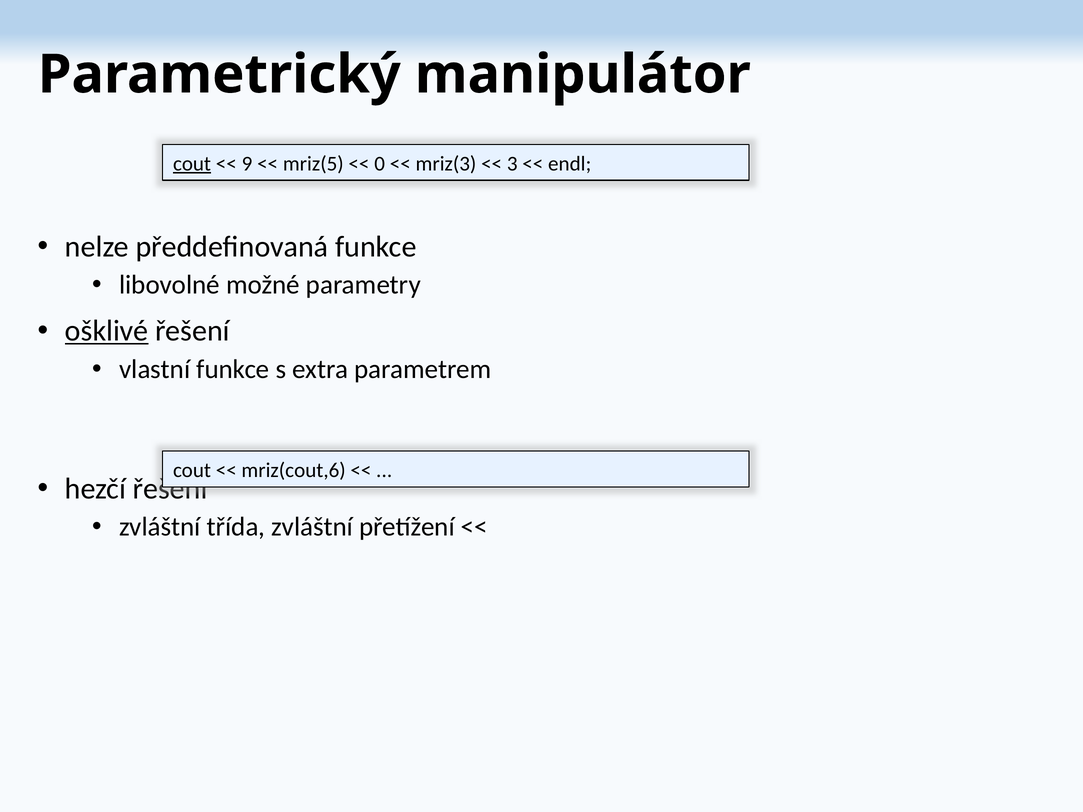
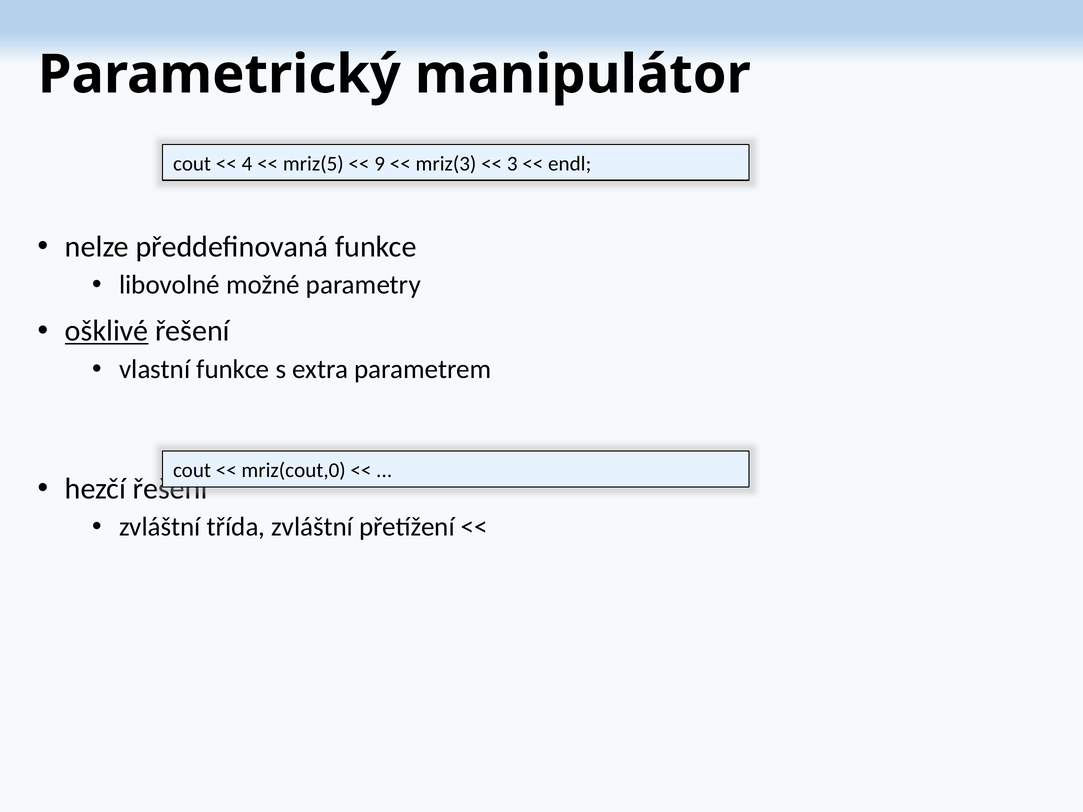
cout underline: present -> none (192, 164)
9: 9 -> 4 (247, 164)
0: 0 -> 9 (380, 164)
mriz(cout,6: mriz(cout,6 -> mriz(cout,0 (294, 471)
